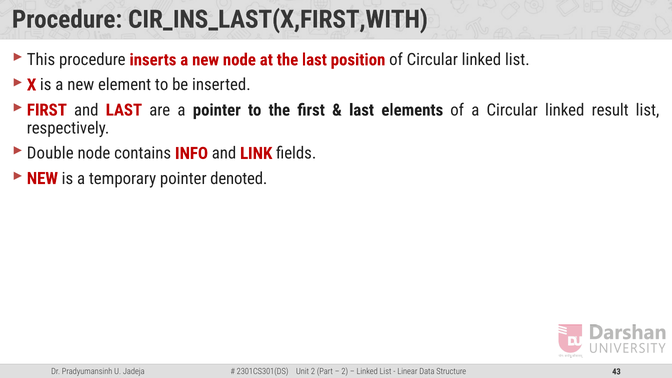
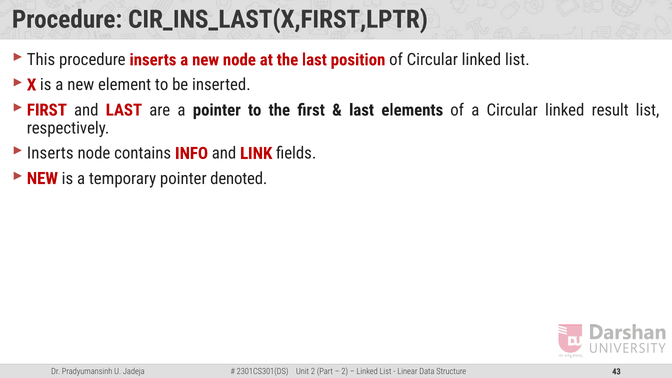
CIR_INS_LAST(X,FIRST,WITH: CIR_INS_LAST(X,FIRST,WITH -> CIR_INS_LAST(X,FIRST,LPTR (278, 19)
Double: Double -> Inserts (50, 153)
